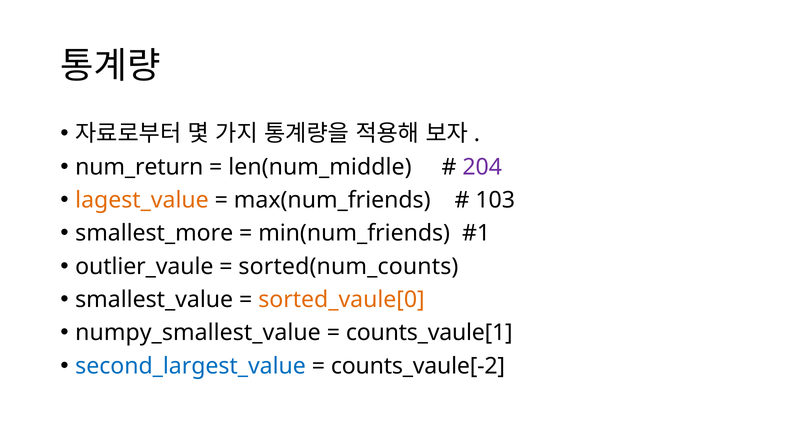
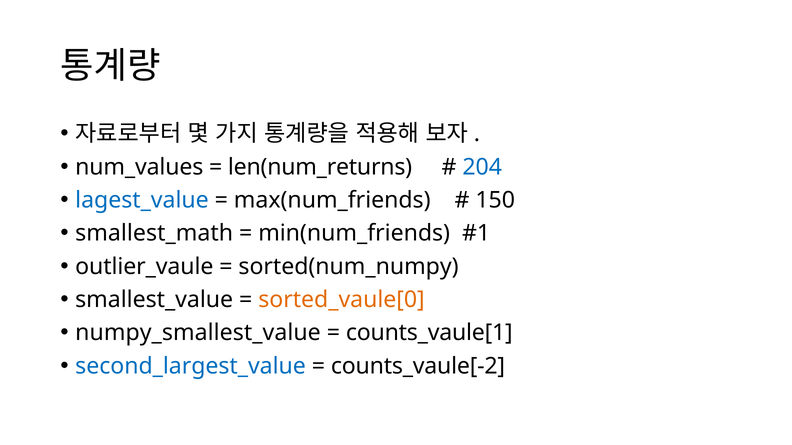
num_return: num_return -> num_values (139, 167)
len(num_middle: len(num_middle -> len(num_returns (320, 167)
204 colour: purple -> blue (482, 167)
lagest_value colour: orange -> blue (142, 200)
103: 103 -> 150 (495, 200)
smallest_more: smallest_more -> smallest_math (154, 234)
sorted(num_counts: sorted(num_counts -> sorted(num_numpy (349, 267)
